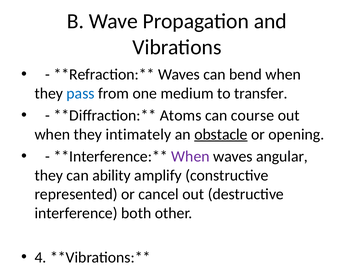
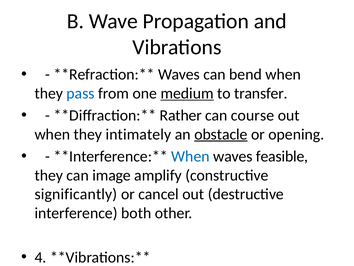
medium underline: none -> present (187, 93)
Atoms: Atoms -> Rather (181, 115)
When colour: purple -> blue (190, 156)
angular: angular -> feasible (282, 156)
ability: ability -> image (112, 175)
represented: represented -> significantly (76, 194)
